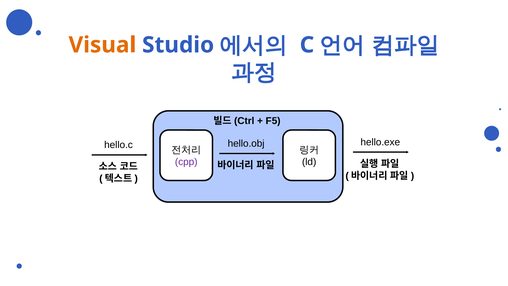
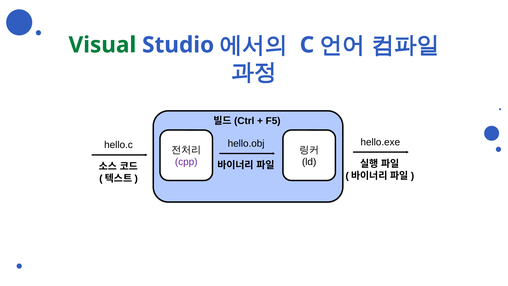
Visual colour: orange -> green (102, 45)
